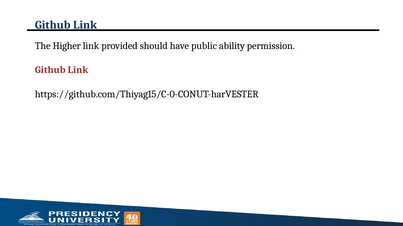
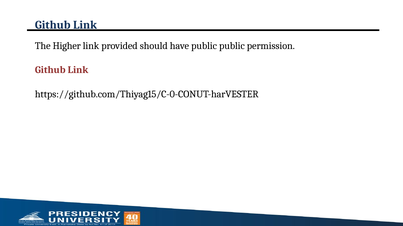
public ability: ability -> public (232, 46)
